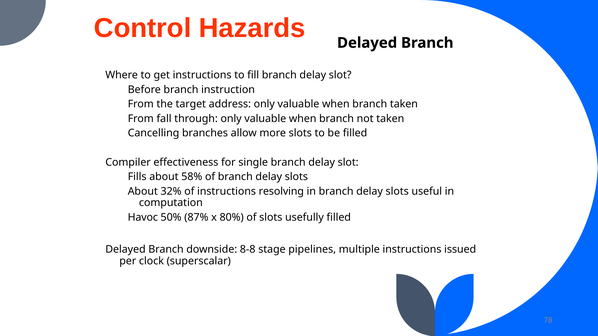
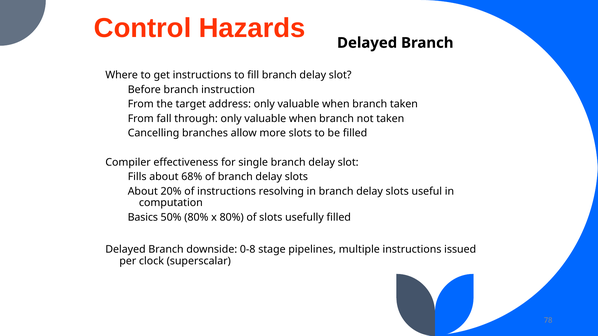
58%: 58% -> 68% (192, 177)
32%: 32% -> 20% (171, 192)
Havoc: Havoc -> Basics (143, 218)
50% 87%: 87% -> 80% (196, 218)
8-8: 8-8 -> 0-8 (248, 250)
